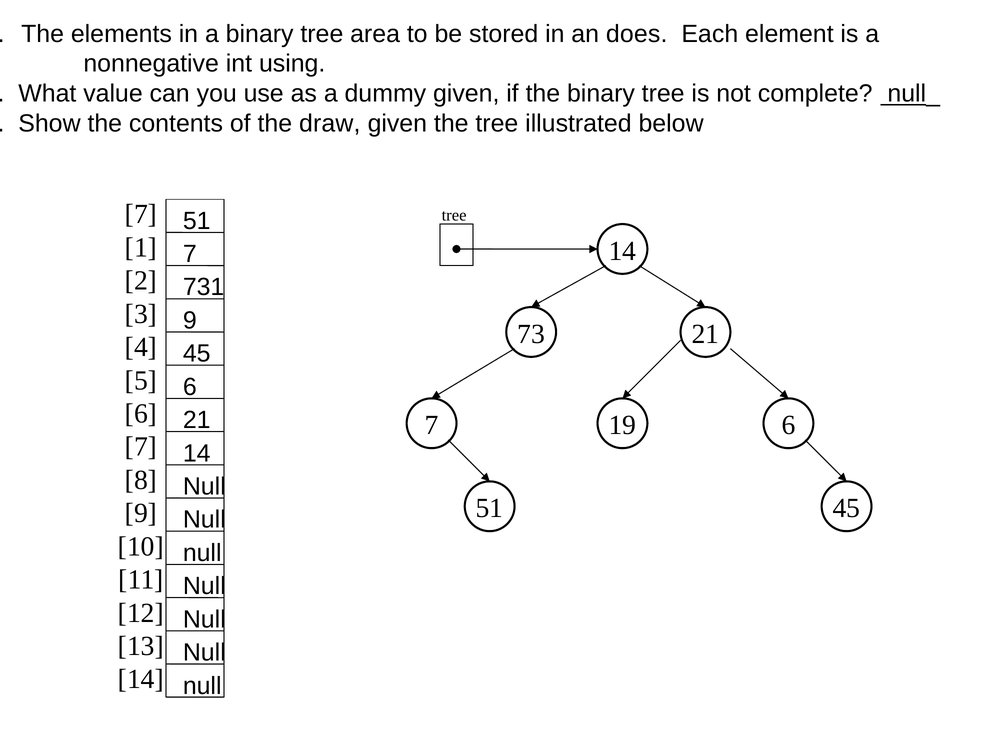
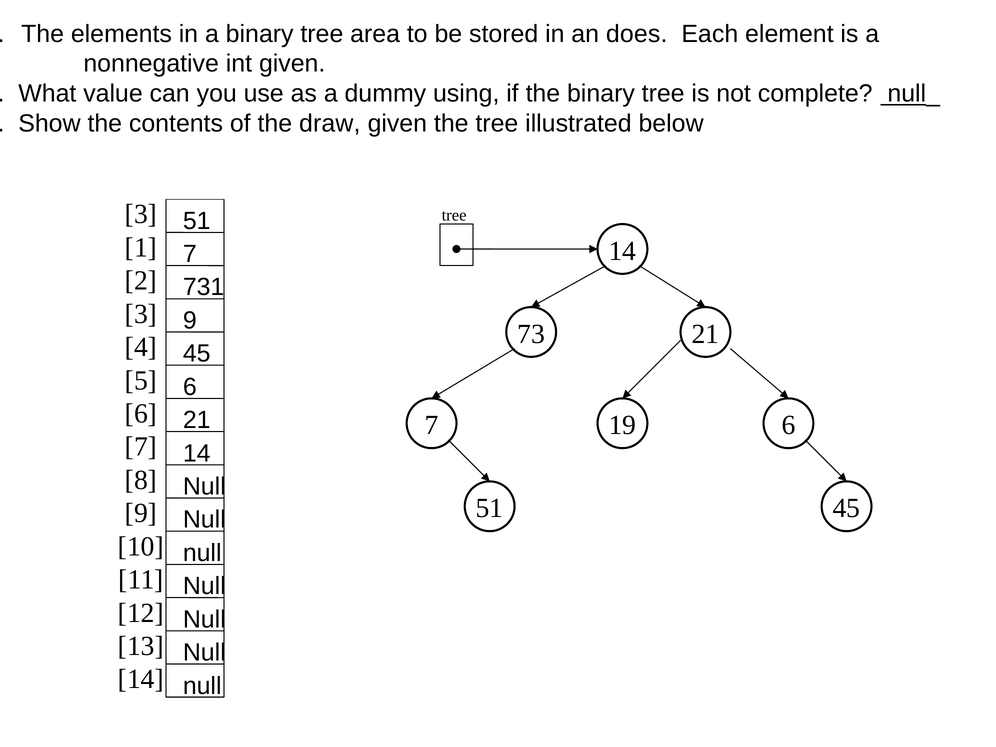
int using: using -> given (292, 64)
dummy given: given -> using (466, 94)
7: 7 -> 3 (141, 214)
